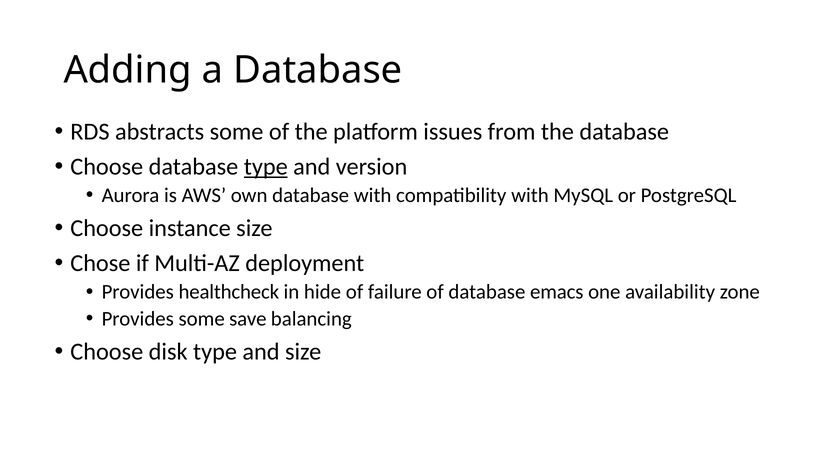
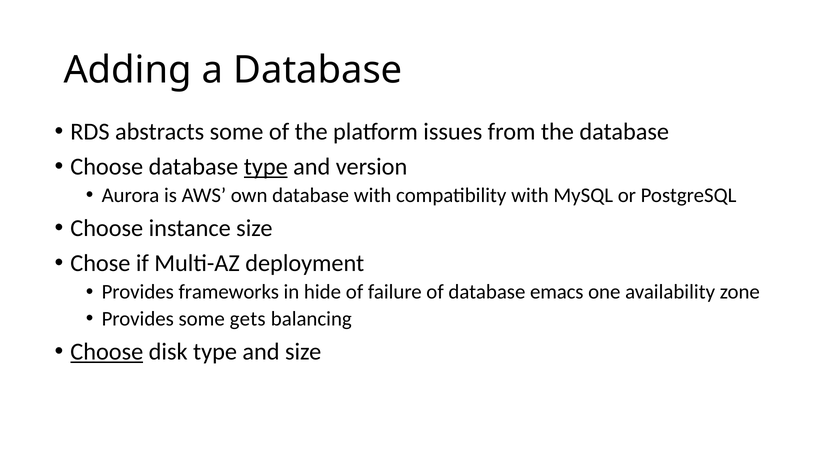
healthcheck: healthcheck -> frameworks (229, 292)
save: save -> gets (248, 319)
Choose underline: none -> present (107, 352)
